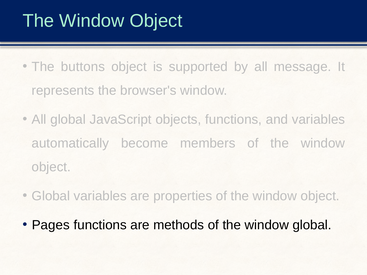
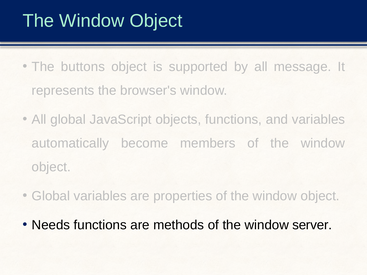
Pages: Pages -> Needs (51, 225)
window global: global -> server (312, 225)
